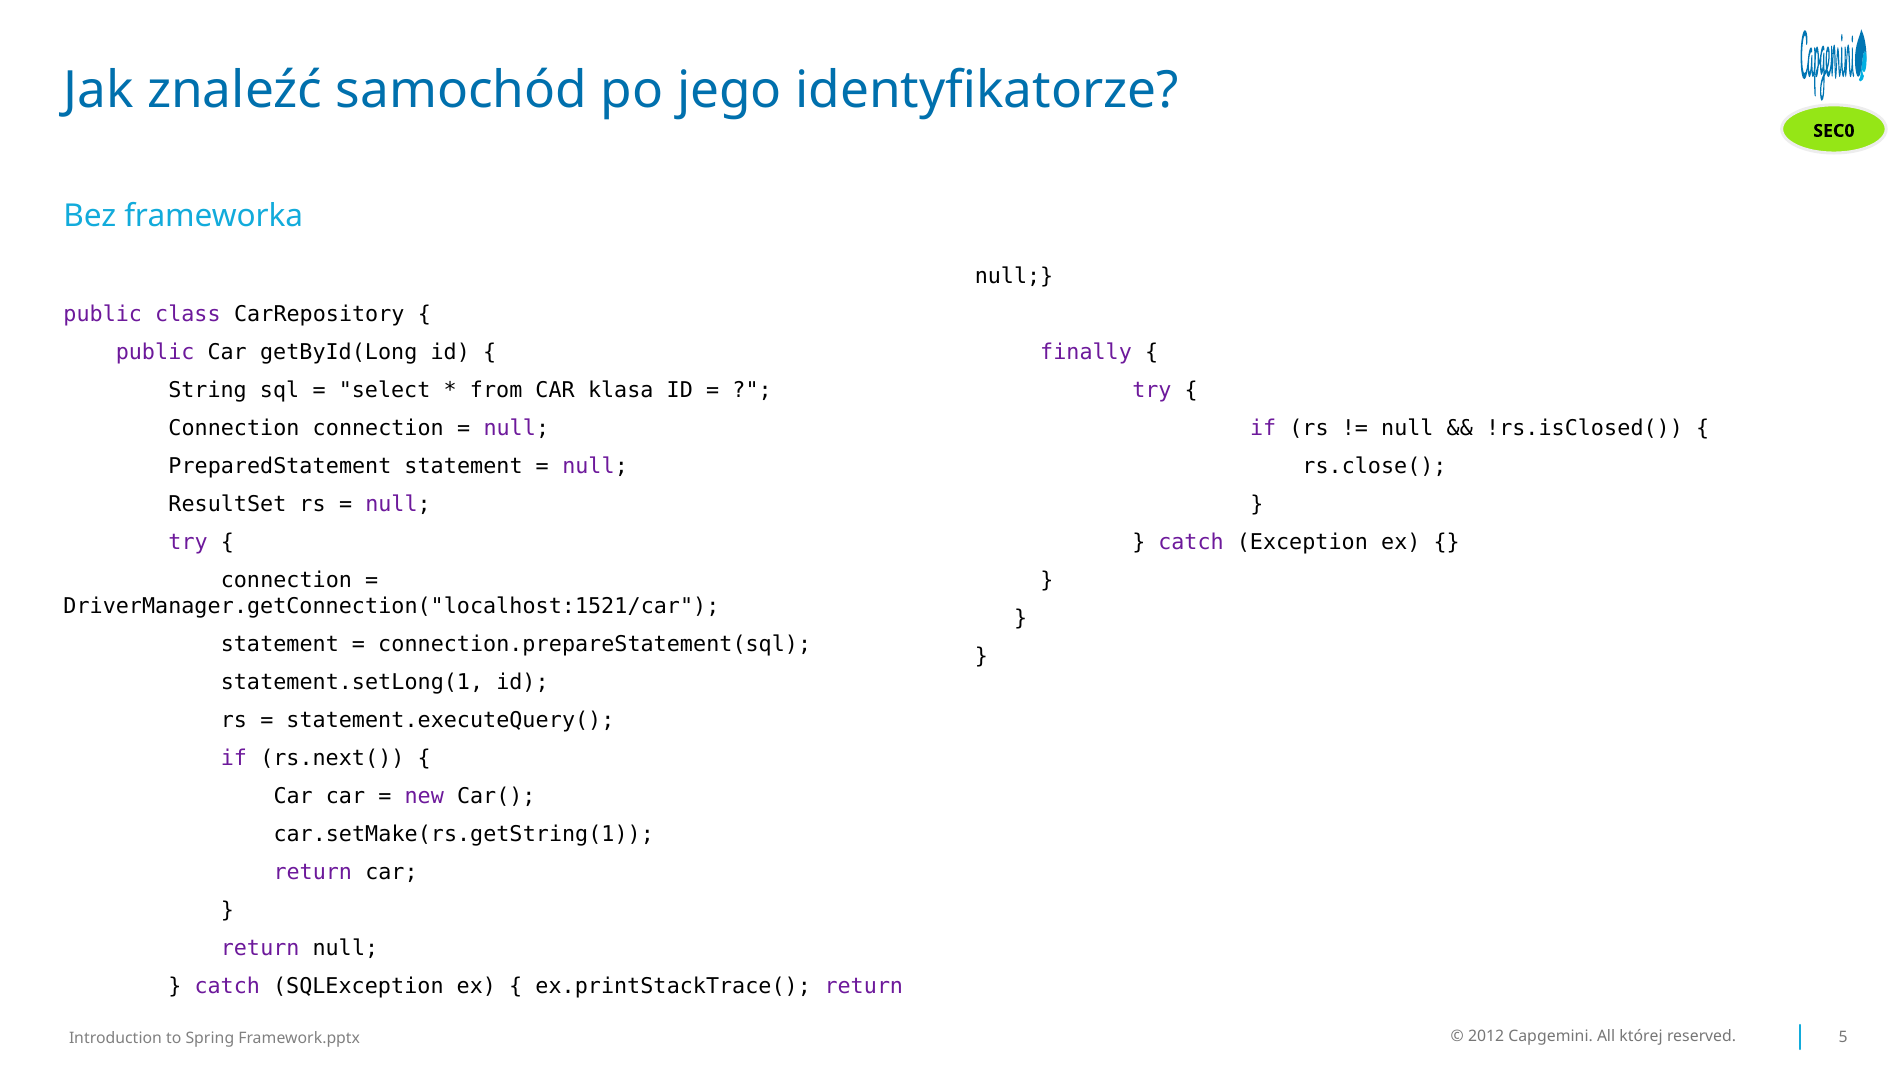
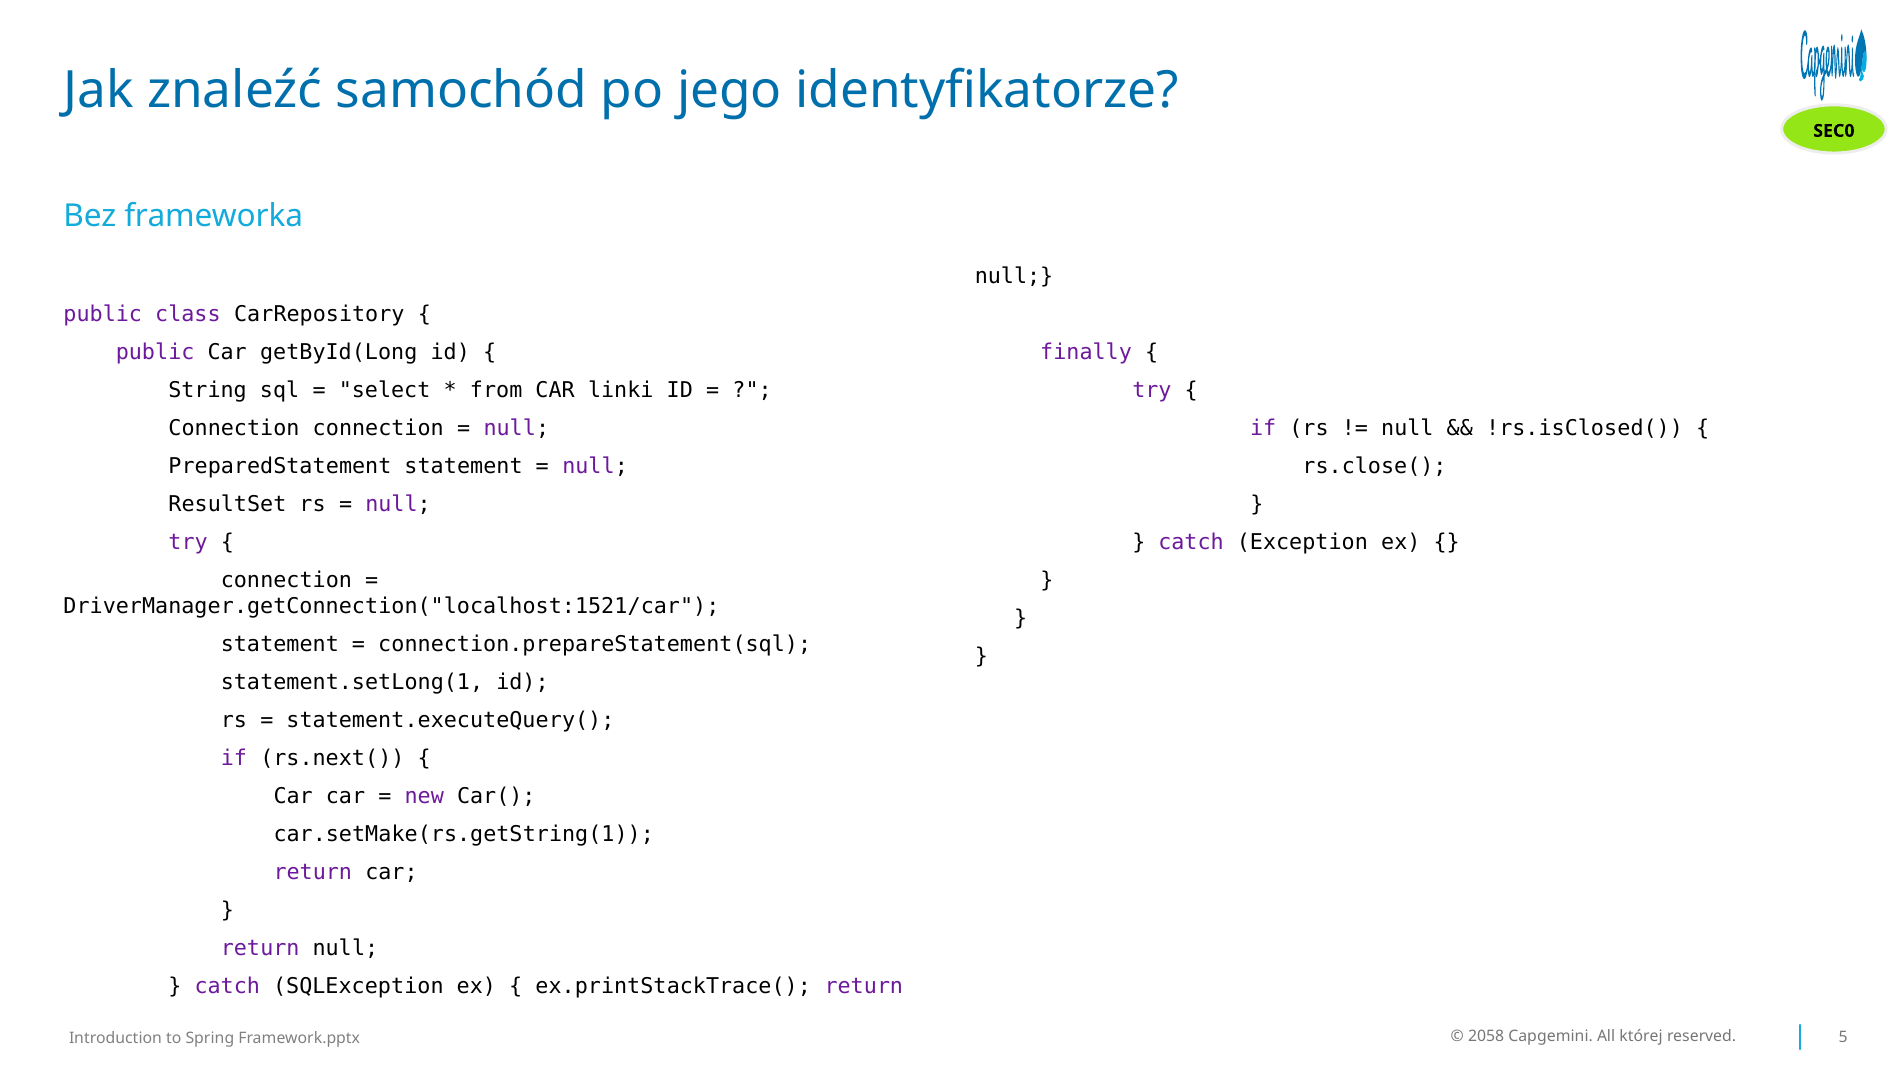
klasa: klasa -> linki (621, 390)
2012: 2012 -> 2058 (1486, 1037)
